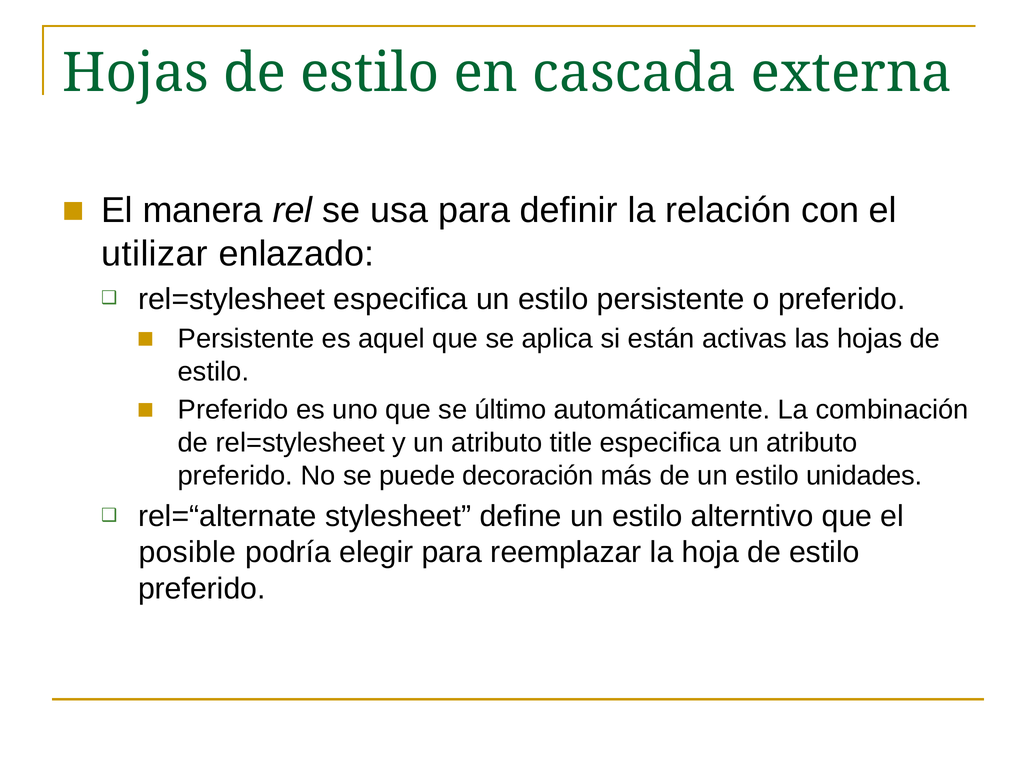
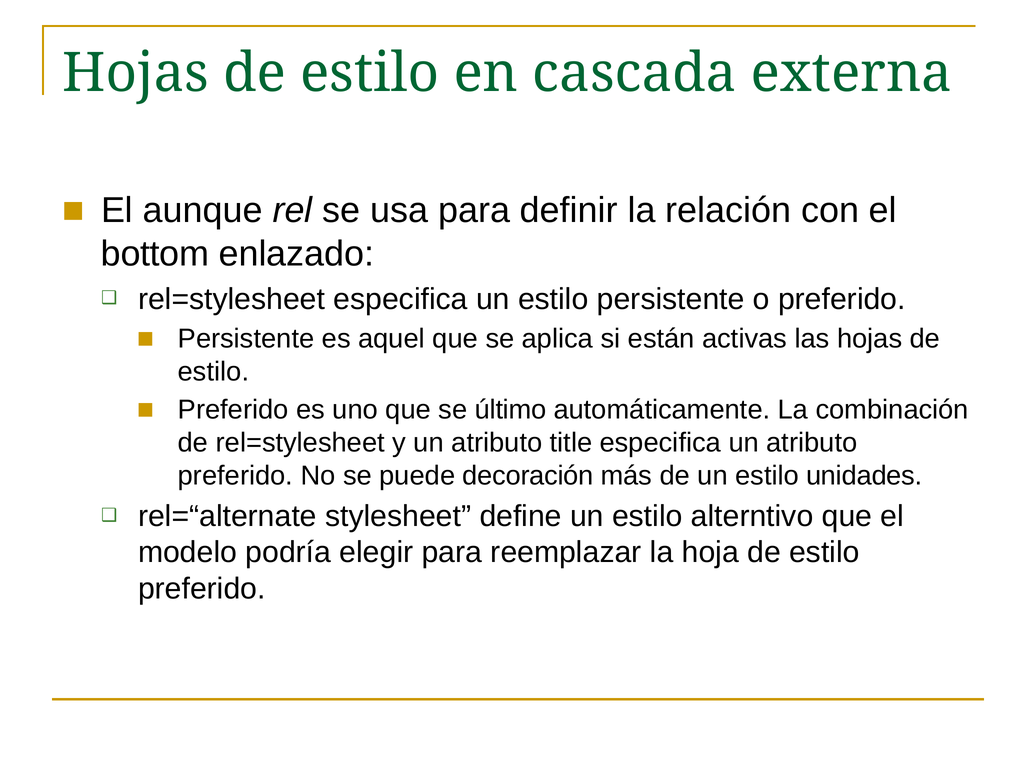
manera: manera -> aunque (203, 211)
utilizar: utilizar -> bottom (155, 254)
posible: posible -> modelo (188, 553)
